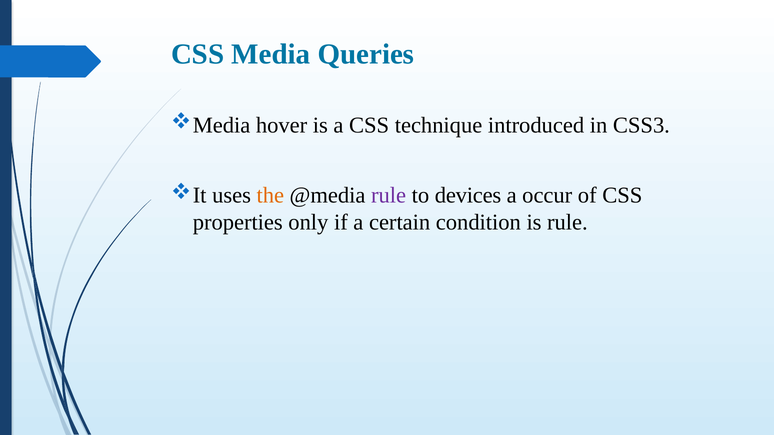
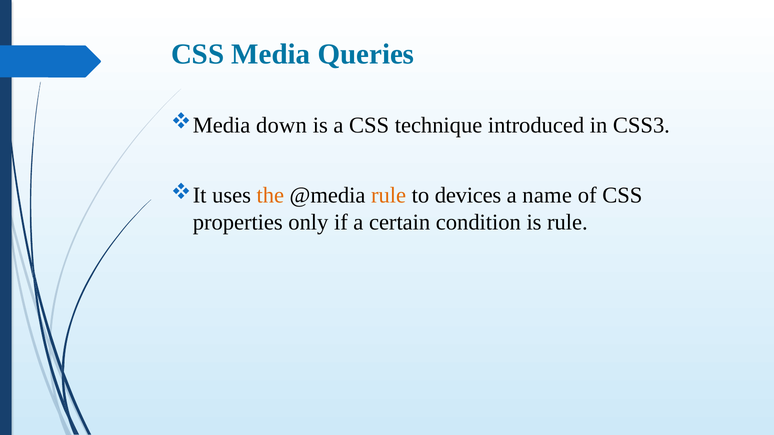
hover: hover -> down (281, 125)
rule colour: purple -> orange (389, 196)
occur: occur -> name (547, 196)
